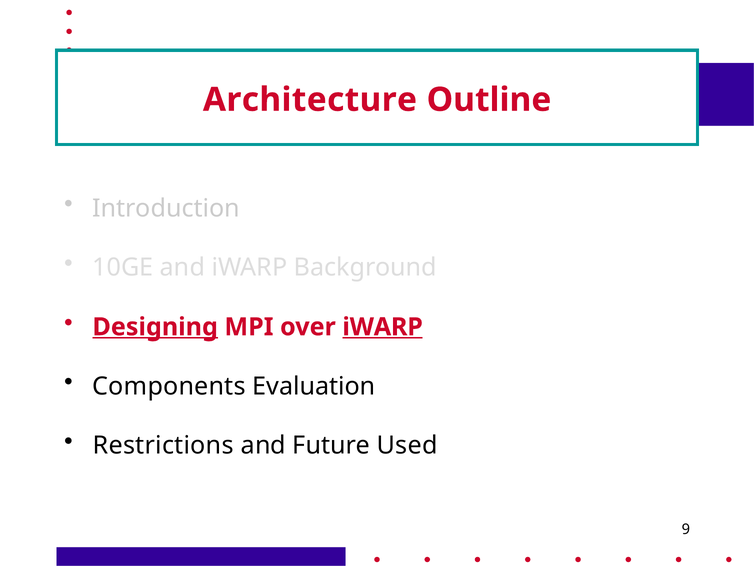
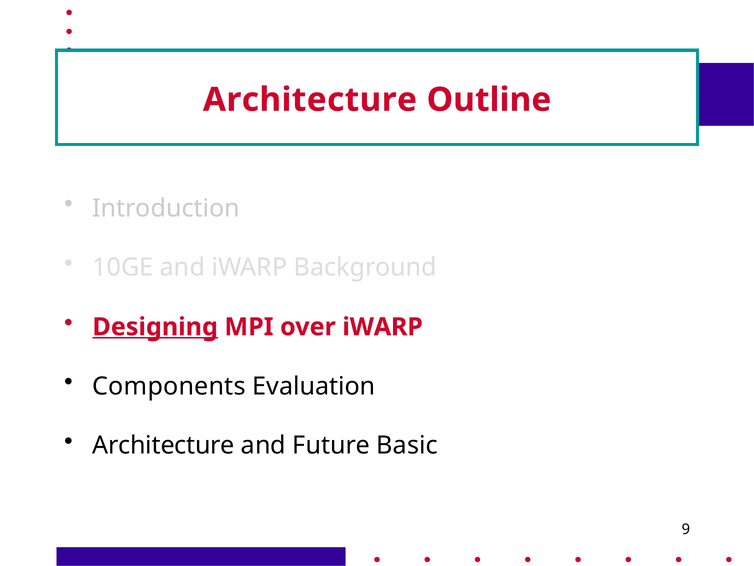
iWARP underline: present -> none (383, 327)
Restrictions: Restrictions -> Architecture (164, 445)
Used: Used -> Basic (407, 445)
